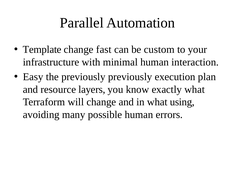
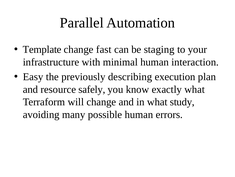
custom: custom -> staging (159, 49)
previously previously: previously -> describing (130, 76)
layers: layers -> safely (92, 89)
using: using -> study (182, 102)
